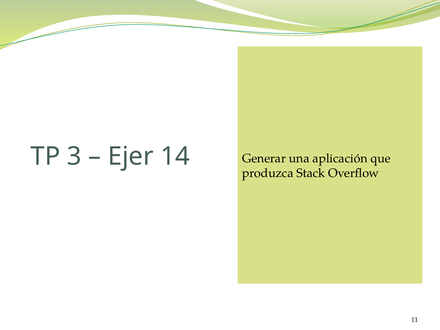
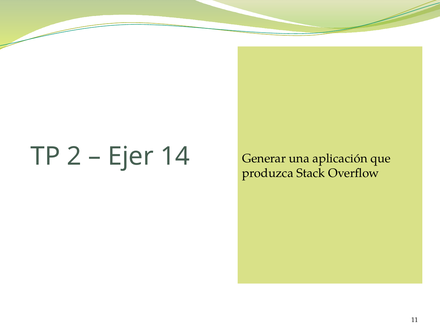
3: 3 -> 2 (74, 156)
